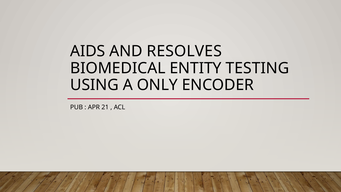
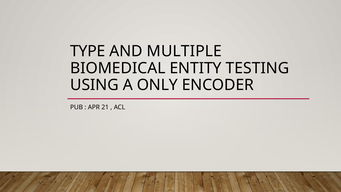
AIDS: AIDS -> TYPE (88, 51)
RESOLVES: RESOLVES -> MULTIPLE (184, 51)
